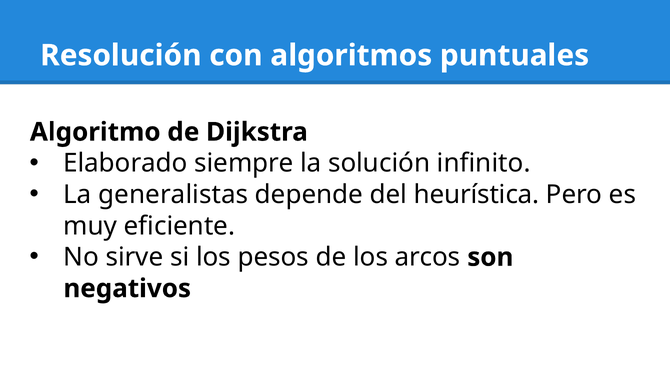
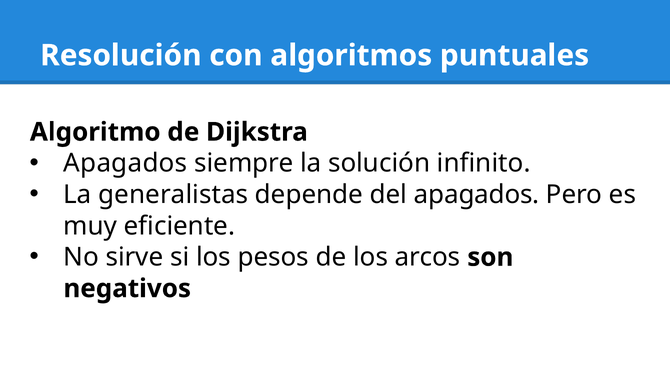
Elaborado: Elaborado -> Apagados (125, 163)
del heurística: heurística -> apagados (477, 195)
